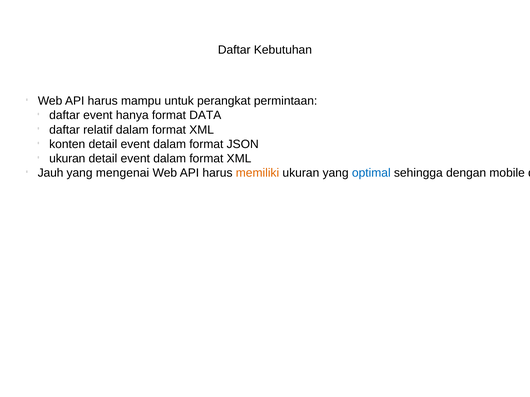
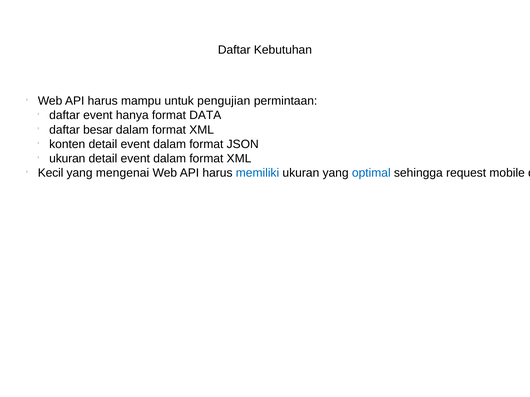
perangkat: perangkat -> pengujian (224, 101)
daftar relatif: relatif -> besar (98, 130)
Jauh: Jauh -> Kecil (51, 173)
memiliki colour: orange -> blue (257, 173)
sehingga dengan: dengan -> request (466, 173)
